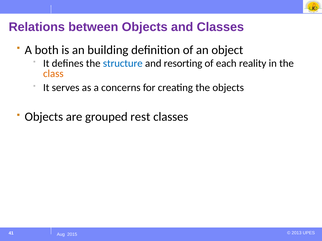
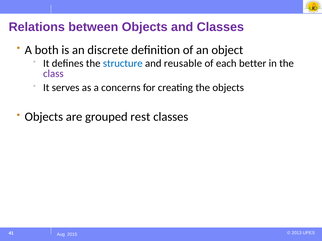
building: building -> discrete (108, 50)
resorting: resorting -> reusable (183, 63)
reality: reality -> better (253, 63)
class colour: orange -> purple (53, 74)
